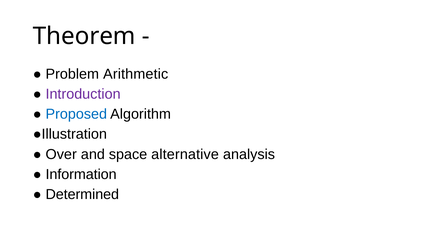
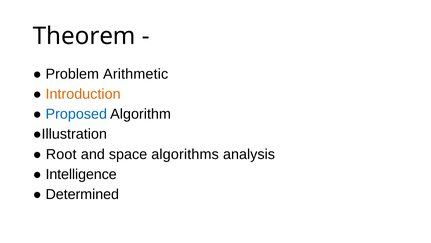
Introduction colour: purple -> orange (83, 94)
Over: Over -> Root (61, 154)
alternative: alternative -> algorithms (185, 154)
Information: Information -> Intelligence (81, 174)
